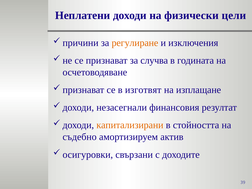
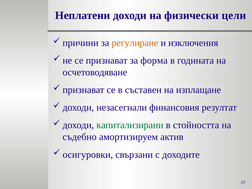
случва: случва -> форма (154, 60)
изготвят: изготвят -> съставен (143, 90)
капитализирани colour: orange -> green (130, 125)
